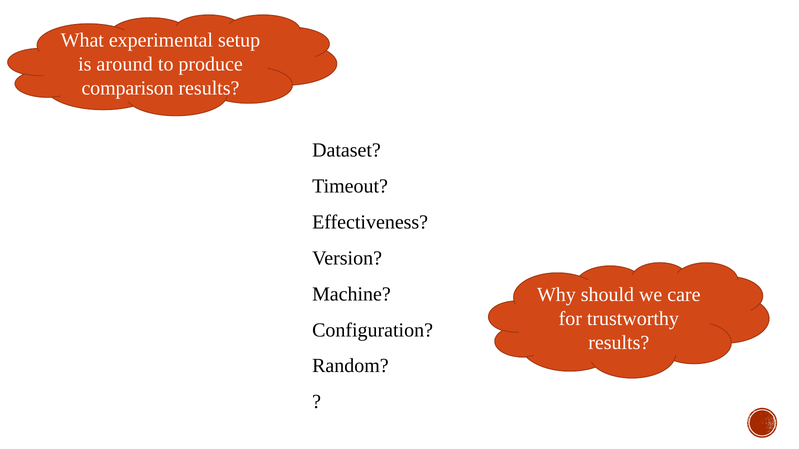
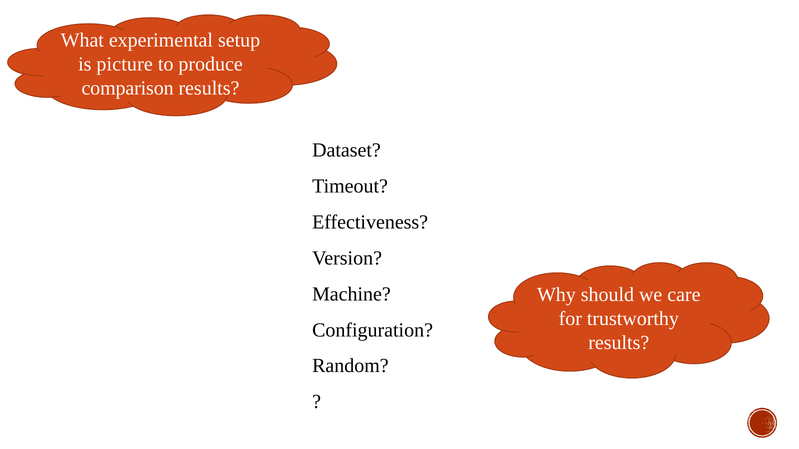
around: around -> picture (125, 64)
